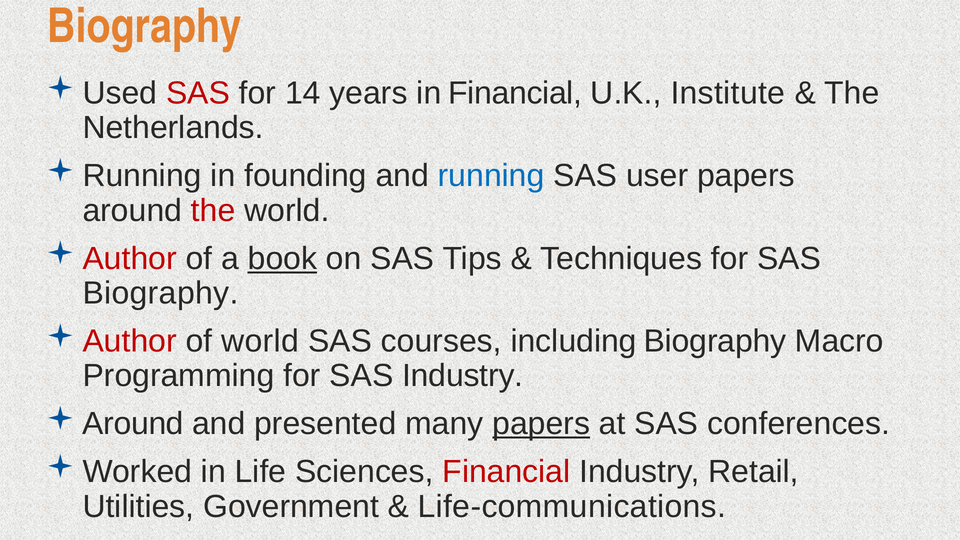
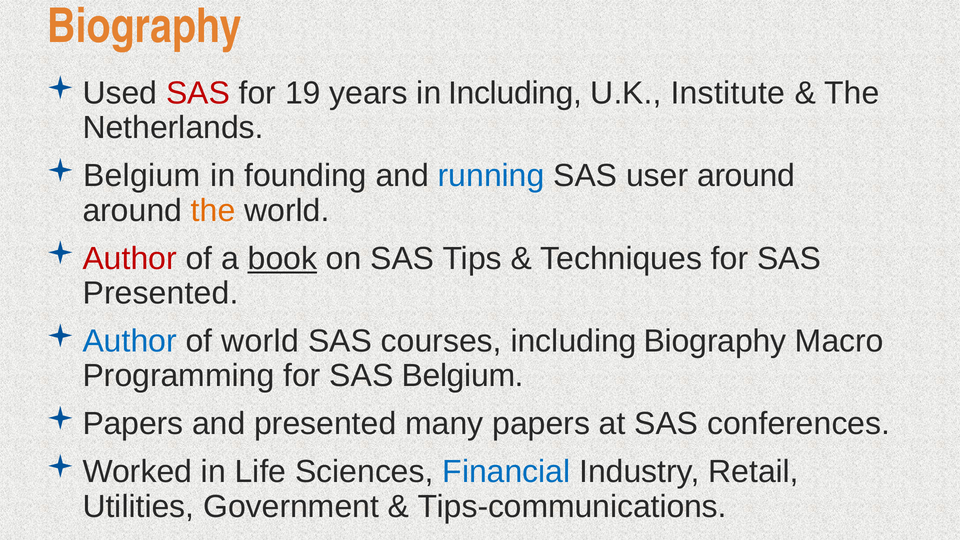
14: 14 -> 19 (303, 93)
in Financial: Financial -> Including (515, 93)
Running: Running -> Belgium (142, 176)
user papers: papers -> around (746, 176)
the colour: red -> orange (213, 210)
Biography: Biography -> Presented (161, 293)
Author colour: red -> blue (130, 341)
SAS Industry: Industry -> Belgium (463, 376)
Around: Around -> Papers (133, 424)
papers underline: present -> none (541, 424)
Financial colour: red -> blue (506, 472)
Life-communications: Life-communications -> Tips-communications (572, 506)
